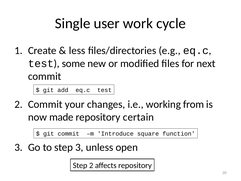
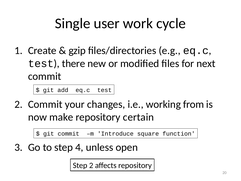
less: less -> gzip (77, 51)
some: some -> there (74, 63)
made: made -> make (61, 117)
step 3: 3 -> 4 (79, 147)
